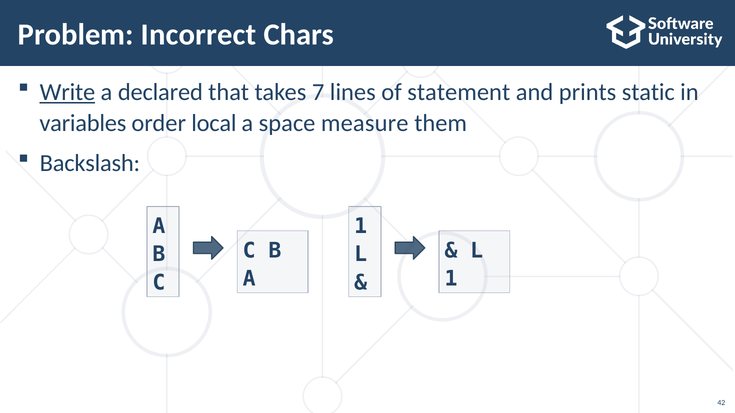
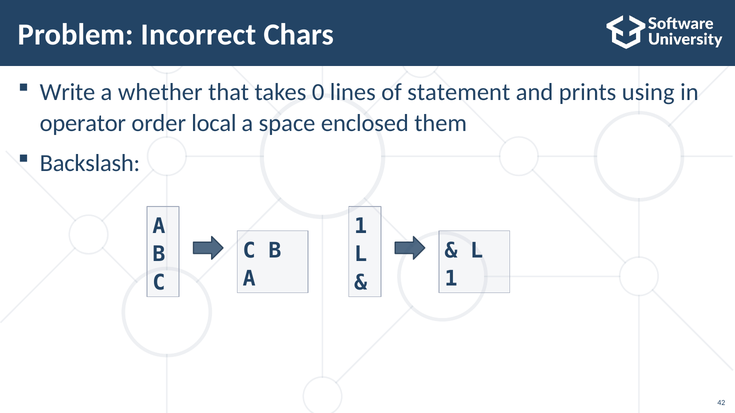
Write underline: present -> none (67, 92)
declared: declared -> whether (160, 92)
7: 7 -> 0 (318, 92)
static: static -> using (648, 92)
variables: variables -> operator (83, 123)
measure: measure -> enclosed (365, 123)
